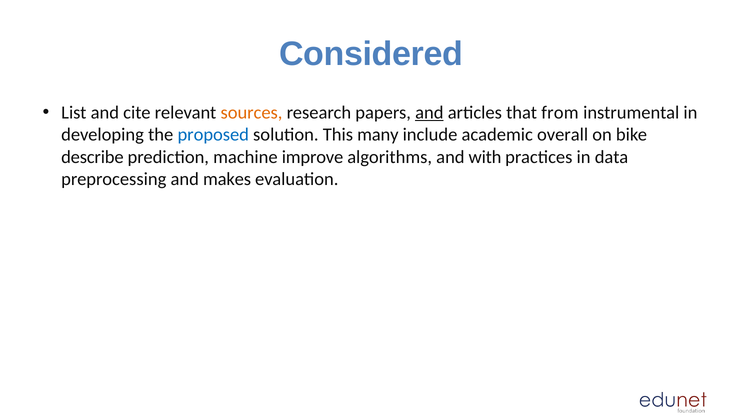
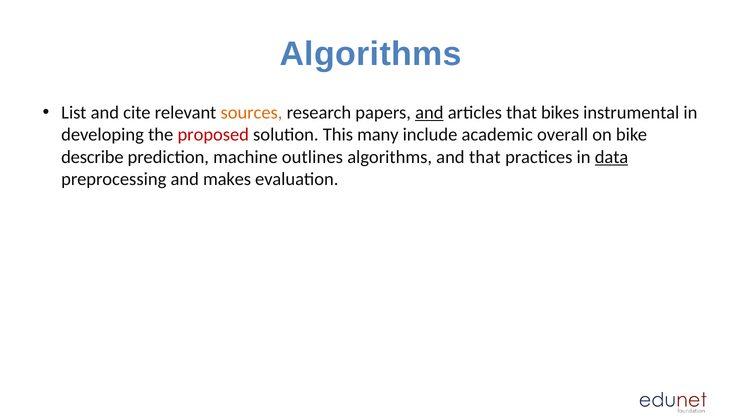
Considered: Considered -> Algorithms (371, 54)
from: from -> bikes (560, 113)
proposed colour: blue -> red (213, 135)
improve: improve -> outlines (312, 157)
and with: with -> that (485, 157)
data underline: none -> present (612, 157)
